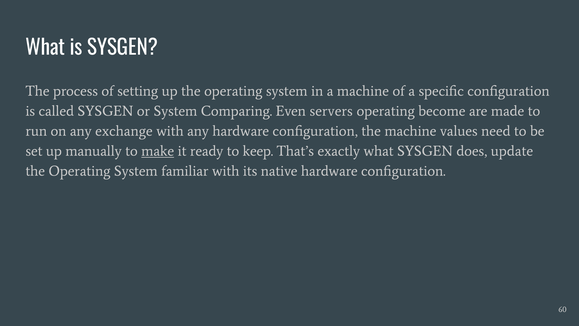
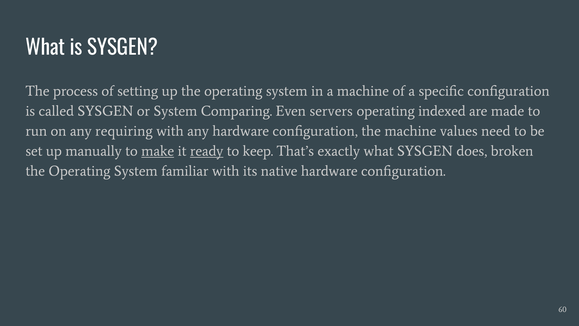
become: become -> indexed (442, 111)
exchange: exchange -> requiring (124, 131)
ready underline: none -> present (207, 151)
update: update -> broken (512, 151)
